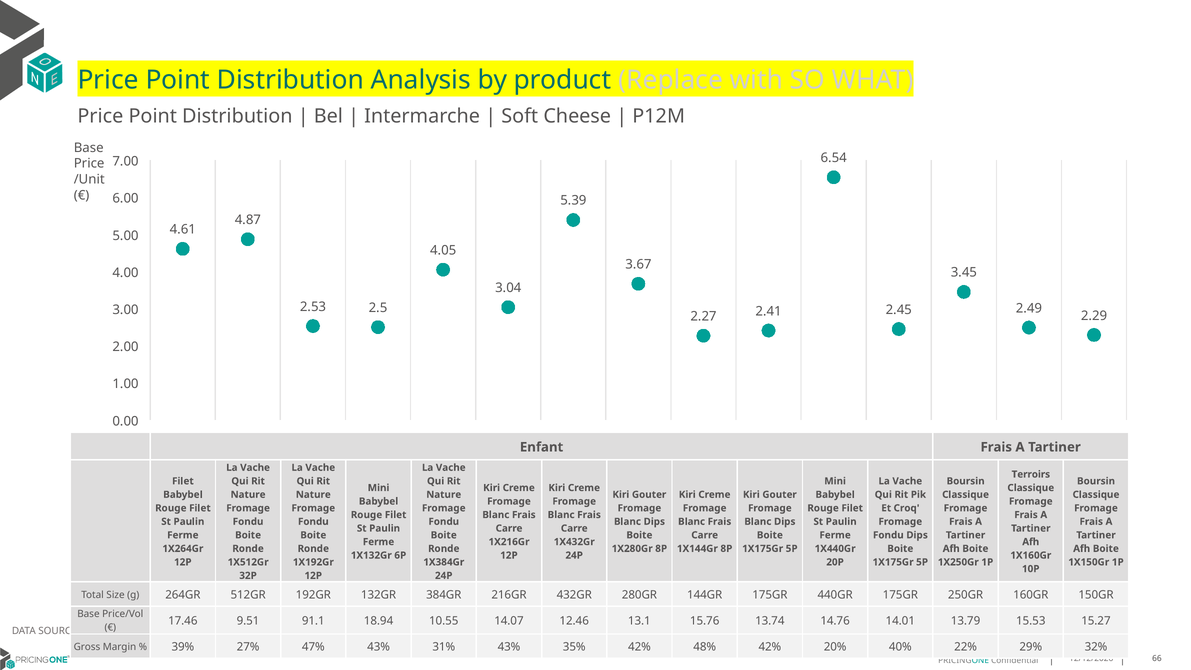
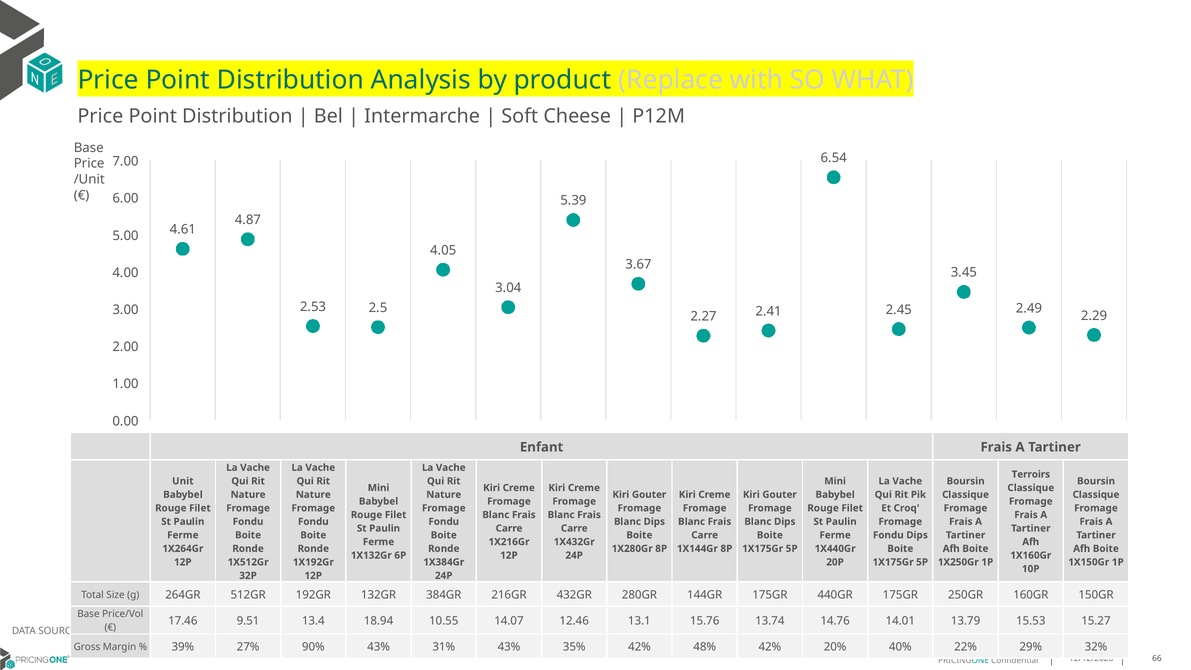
Filet: Filet -> Unit (183, 481)
91.1: 91.1 -> 13.4 (313, 621)
47%: 47% -> 90% (313, 647)
